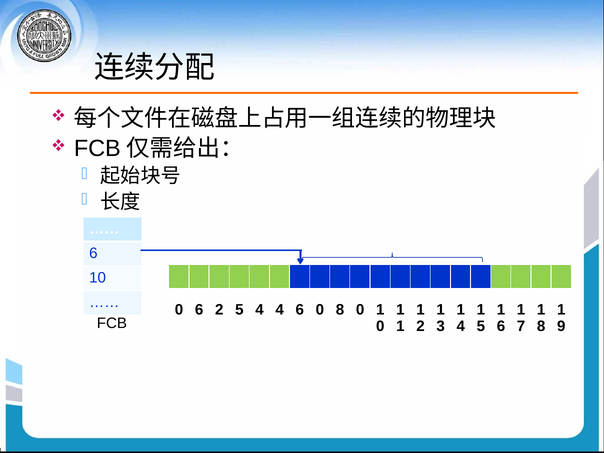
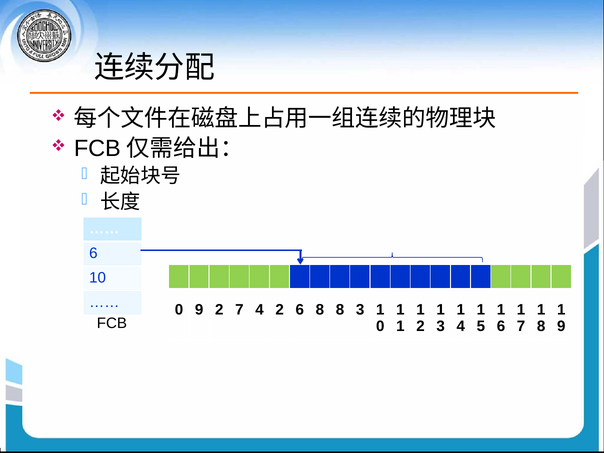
0 6: 6 -> 9 (199, 310)
2 5: 5 -> 7 (239, 310)
4 4: 4 -> 2 (280, 310)
6 0: 0 -> 8 (320, 310)
8 0: 0 -> 3 (360, 310)
